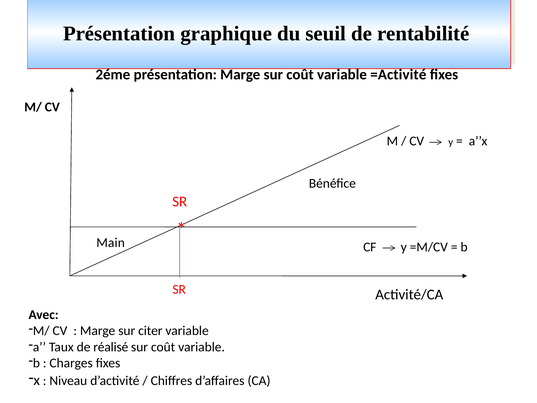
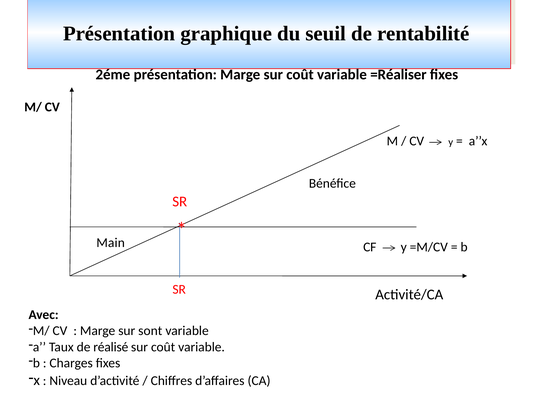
=Activité: =Activité -> =Réaliser (398, 74)
citer: citer -> sont (150, 331)
